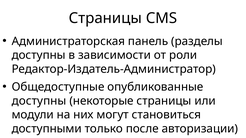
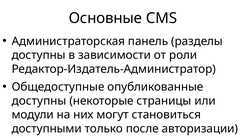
Страницы: Страницы -> Основные (105, 18)
